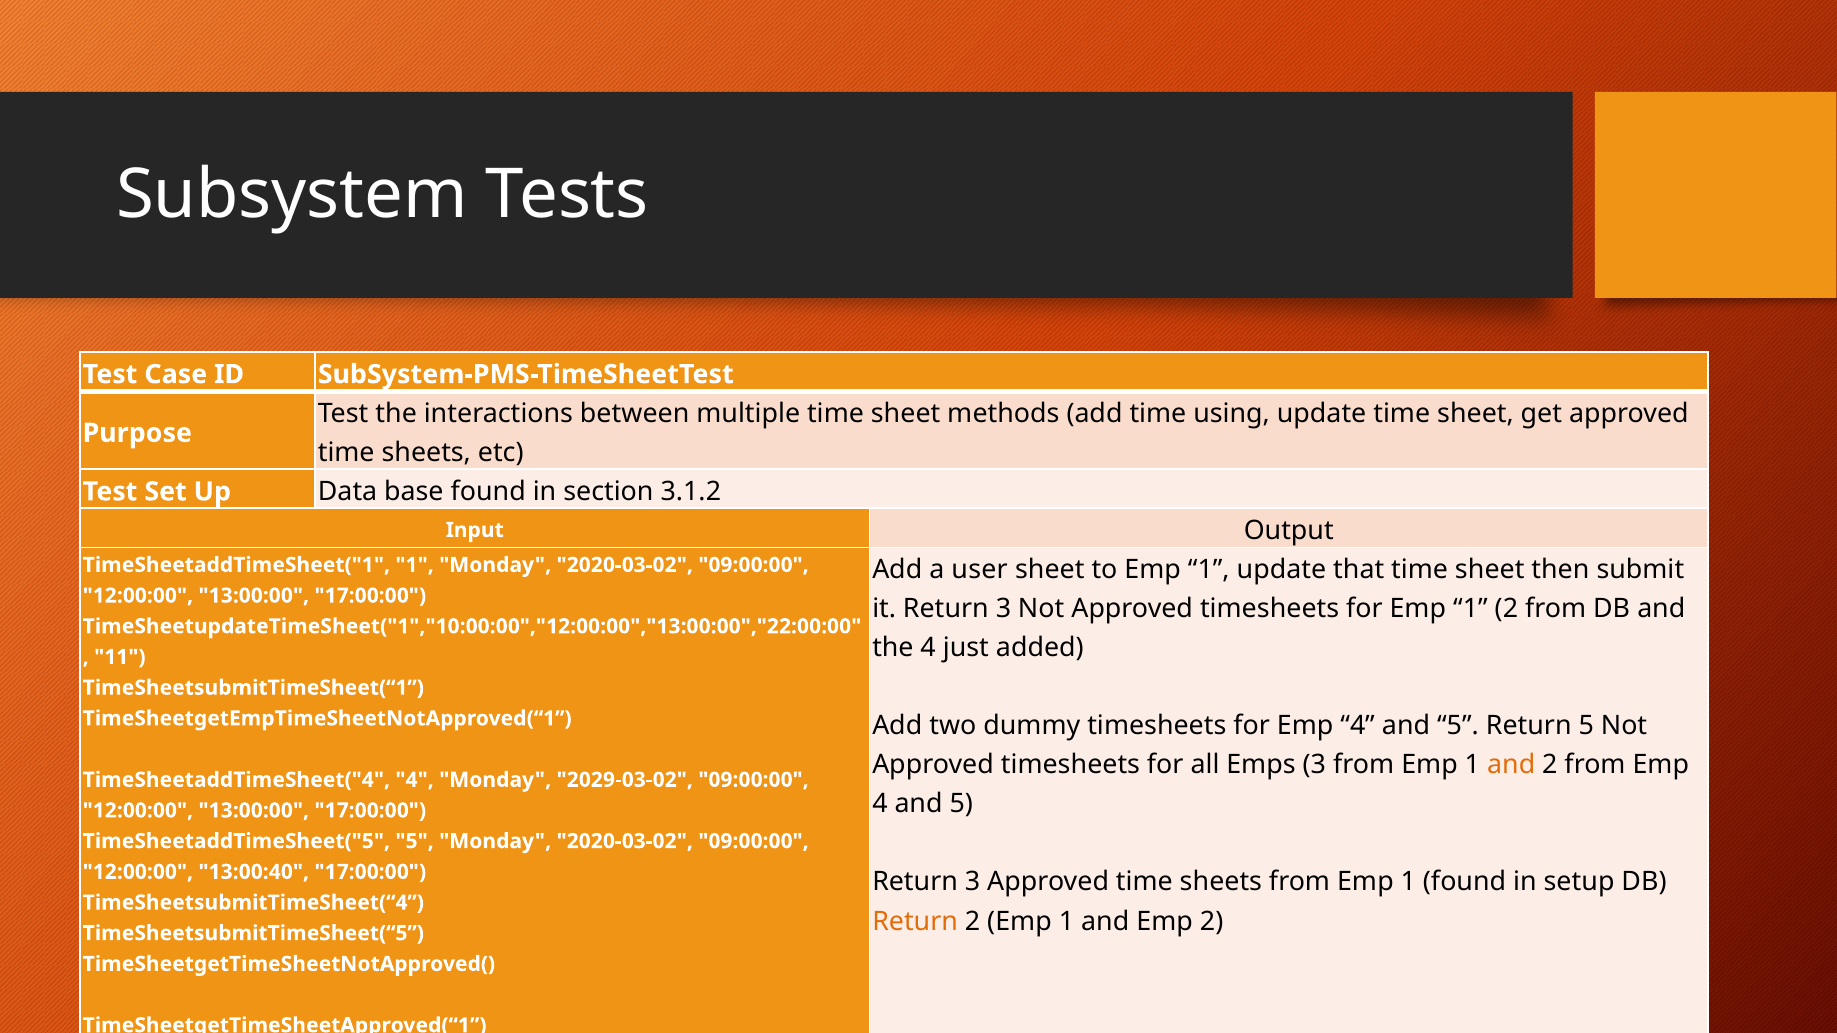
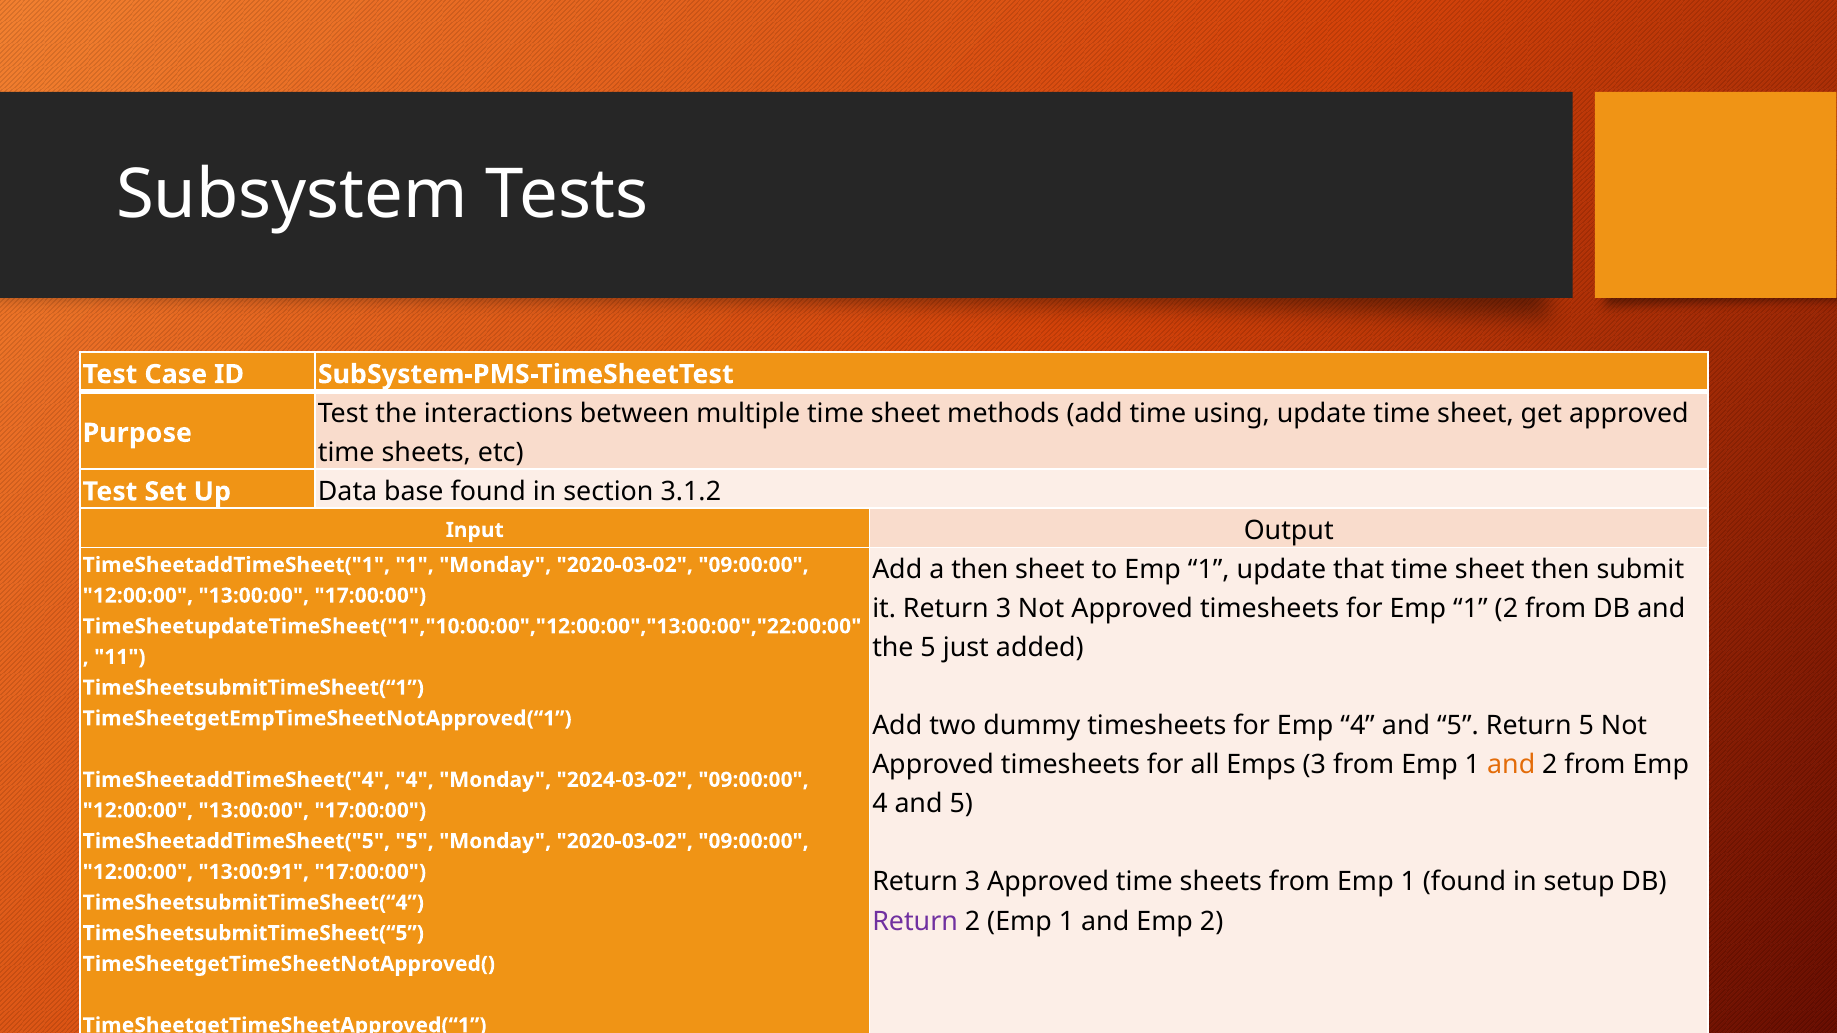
a user: user -> then (980, 570)
the 4: 4 -> 5 (928, 648)
2029-03-02: 2029-03-02 -> 2024-03-02 (625, 780)
13:00:40: 13:00:40 -> 13:00:91 (254, 872)
Return colour: orange -> purple (915, 921)
